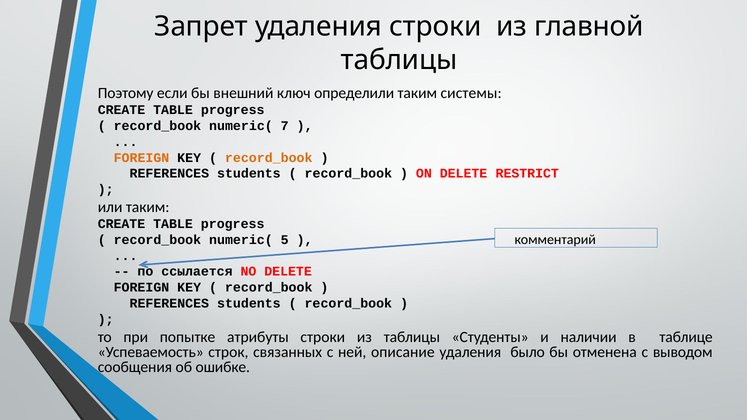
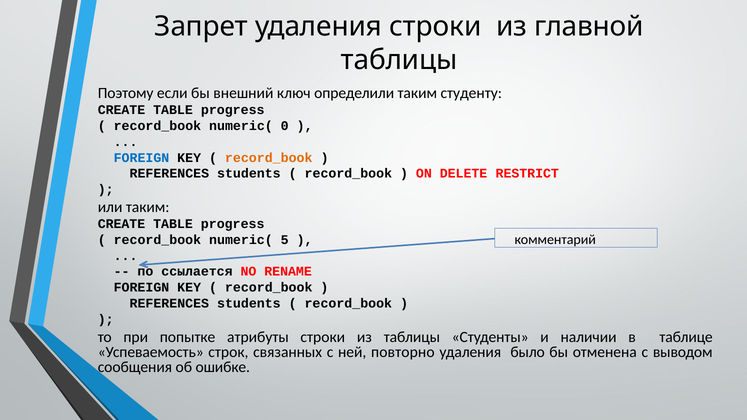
системы: системы -> студенту (471, 93)
7: 7 -> 0 (285, 126)
FOREIGN colour: orange -> blue (141, 158)
NO DELETE: DELETE -> RENAME (288, 272)
описание: описание -> повторно (403, 352)
